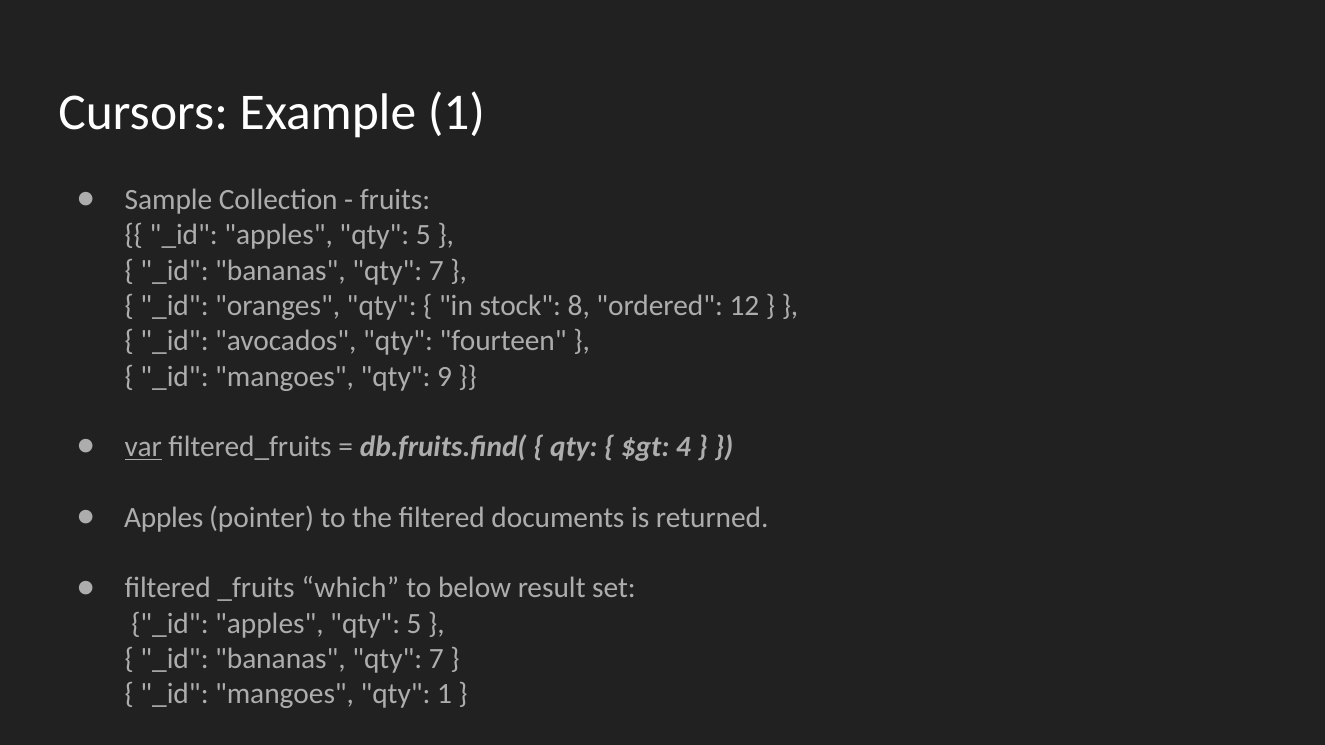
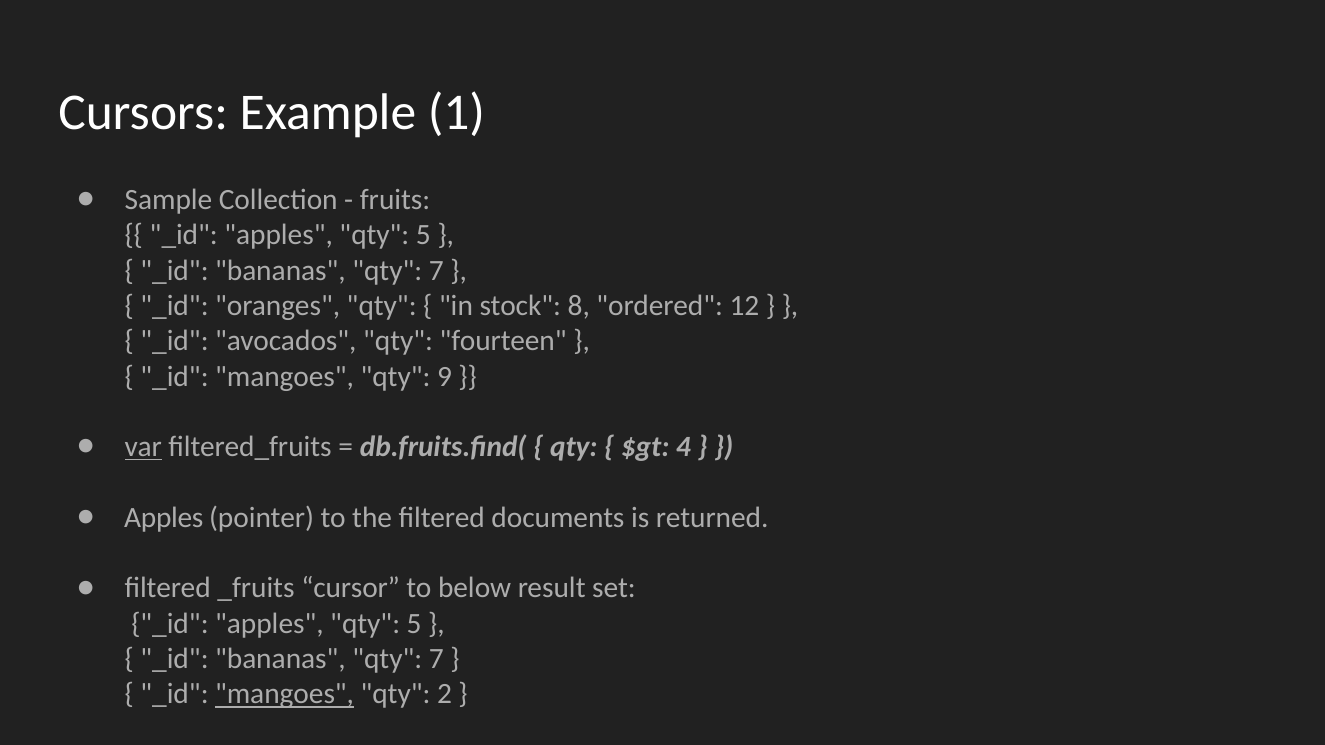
which: which -> cursor (351, 588)
mangoes underline: none -> present (285, 694)
qty 1: 1 -> 2 (445, 694)
